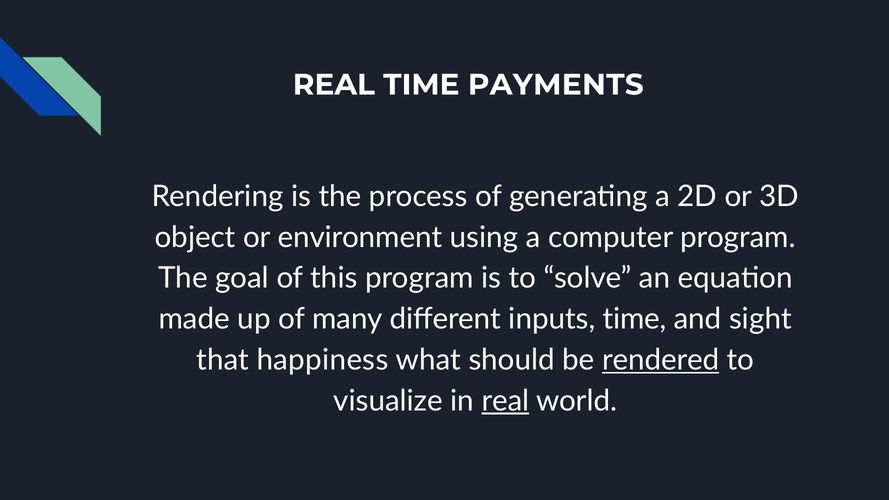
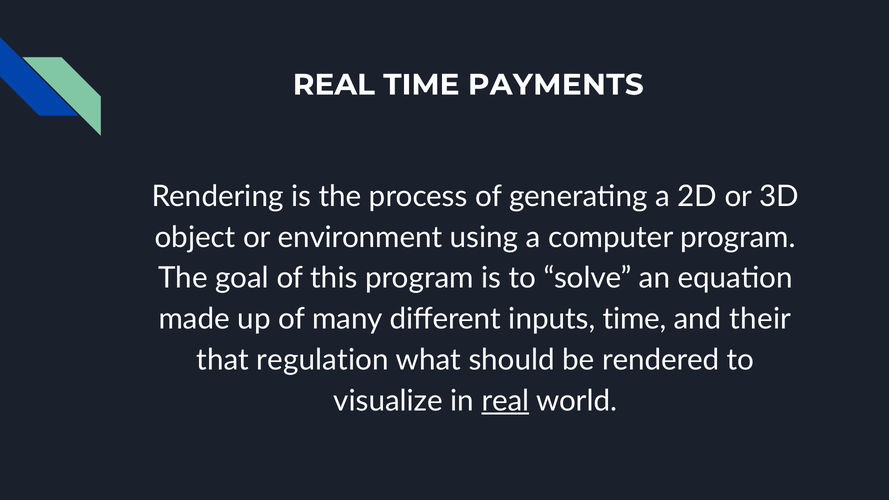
sight: sight -> their (760, 319)
happiness: happiness -> regulation (323, 360)
rendered underline: present -> none (661, 360)
